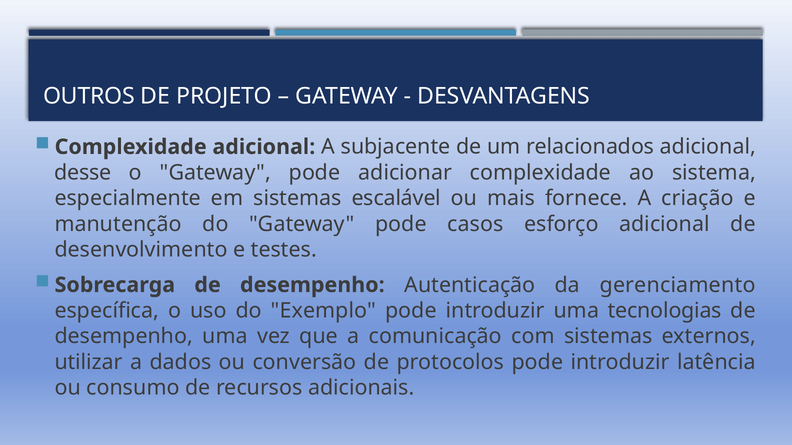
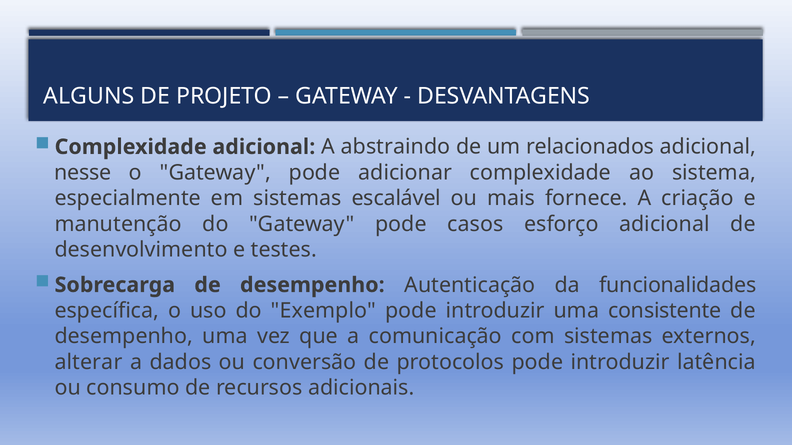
OUTROS: OUTROS -> ALGUNS (89, 96)
subjacente: subjacente -> abstraindo (396, 147)
desse: desse -> nesse (83, 173)
gerenciamento: gerenciamento -> funcionalidades (678, 285)
tecnologias: tecnologias -> consistente (665, 311)
utilizar: utilizar -> alterar (89, 362)
